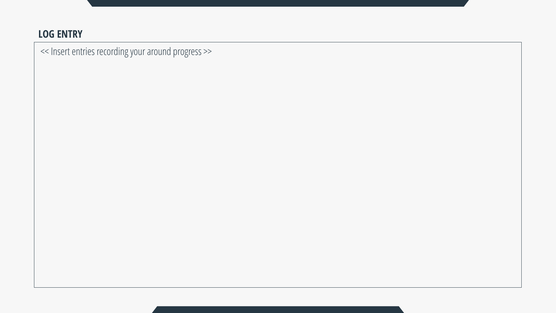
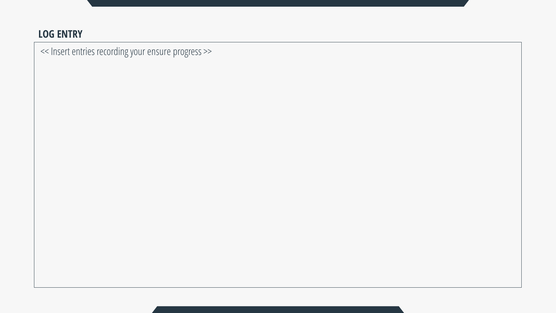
around: around -> ensure (159, 52)
